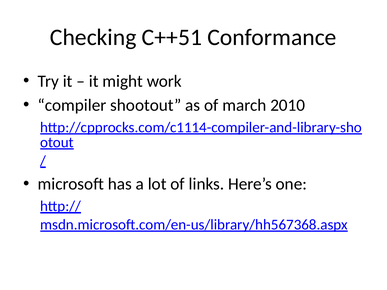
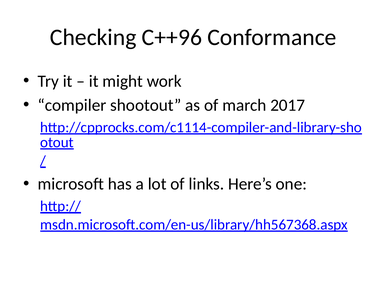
C++51: C++51 -> C++96 (172, 37)
2010: 2010 -> 2017 (288, 105)
